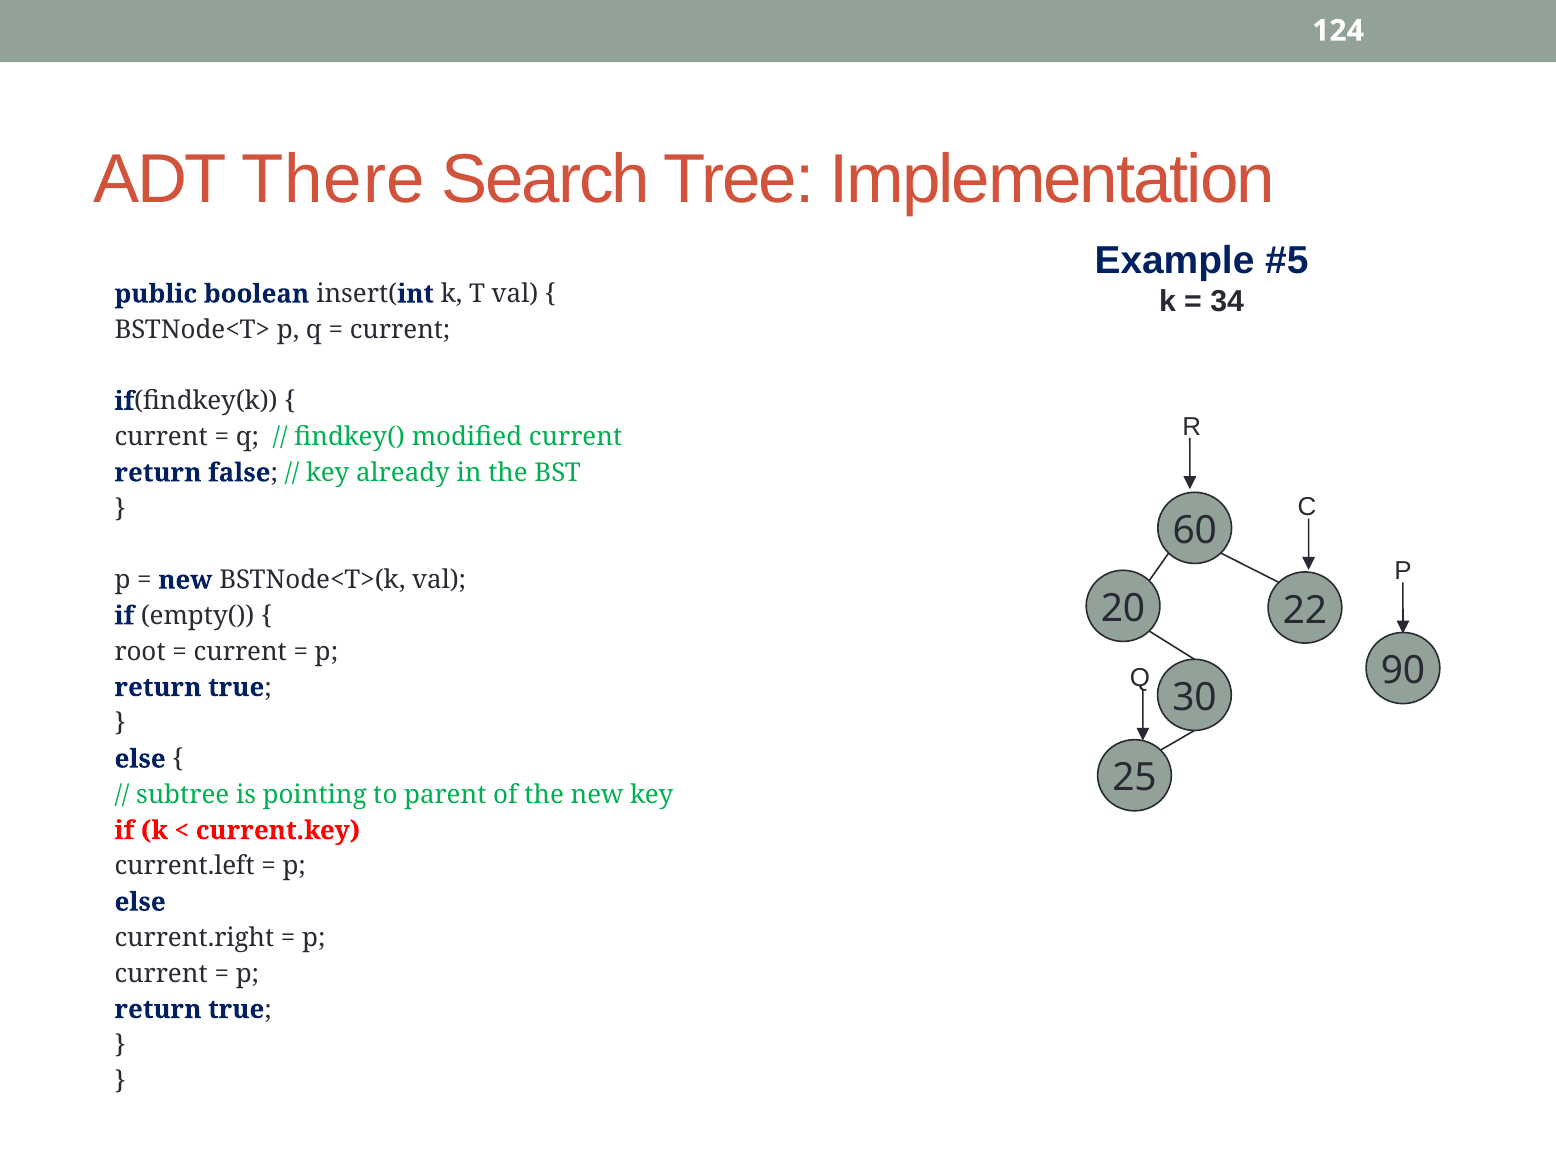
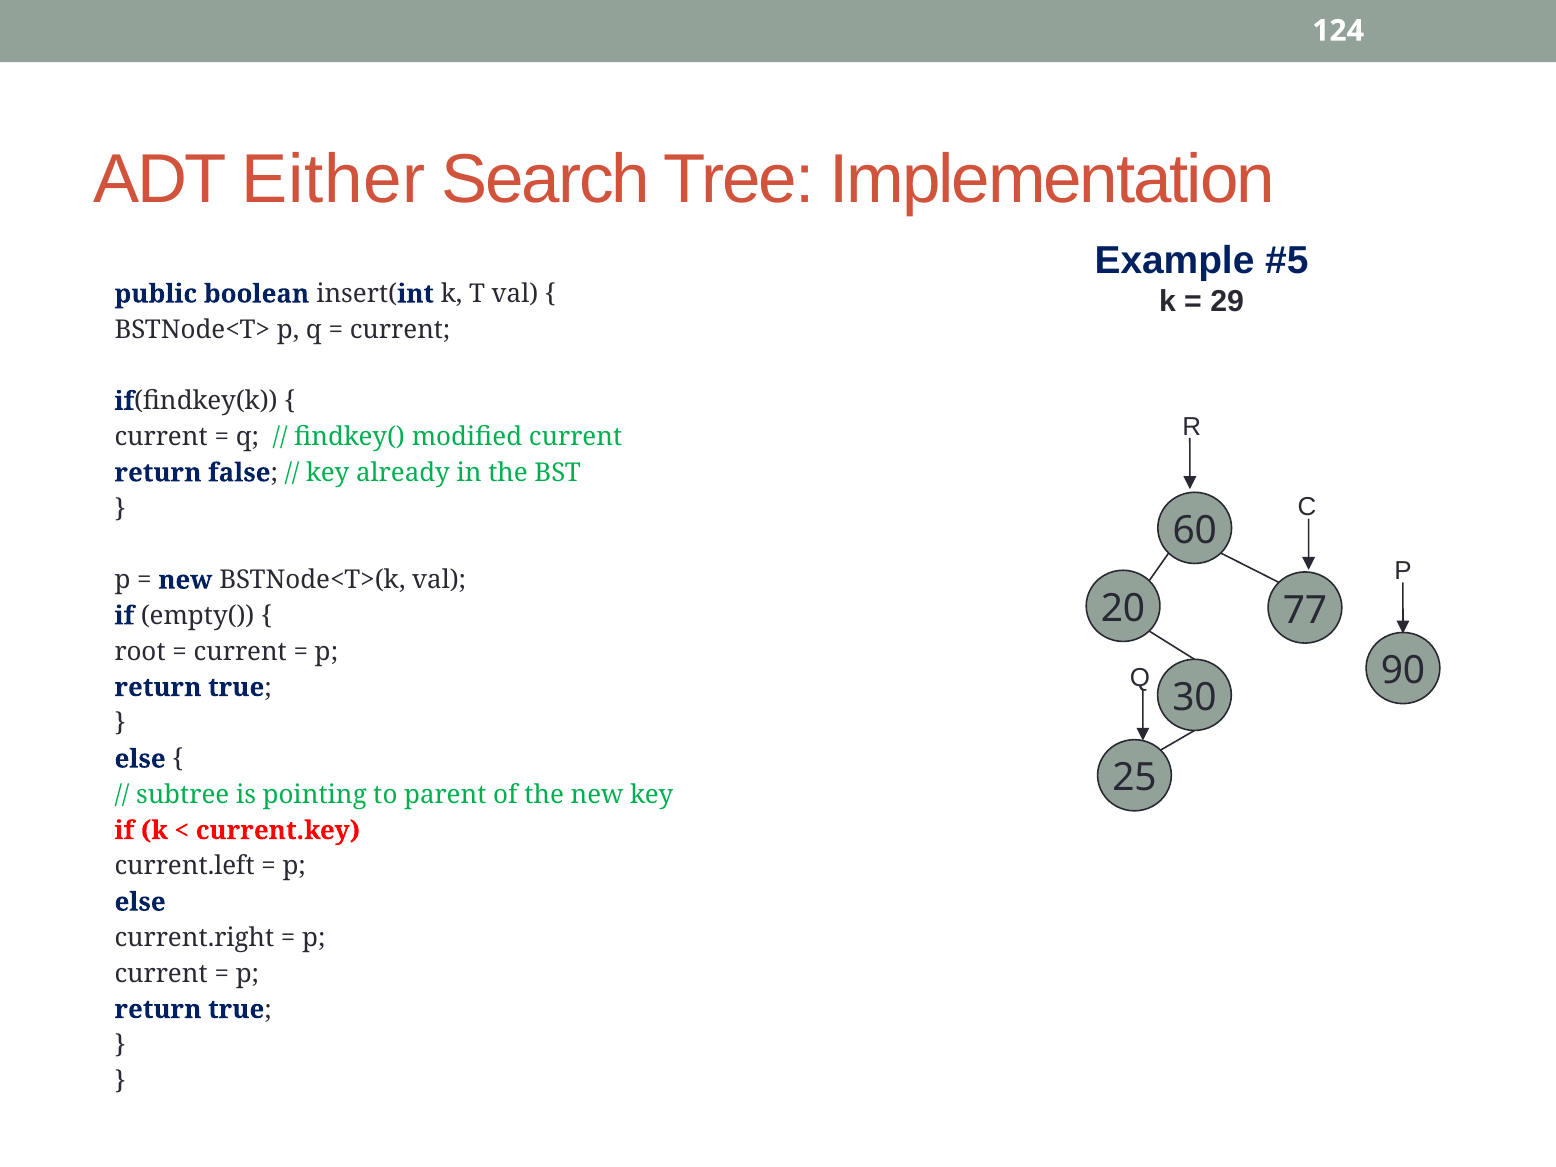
There: There -> Either (334, 180)
34: 34 -> 29 (1227, 301)
22: 22 -> 77 (1305, 610)
